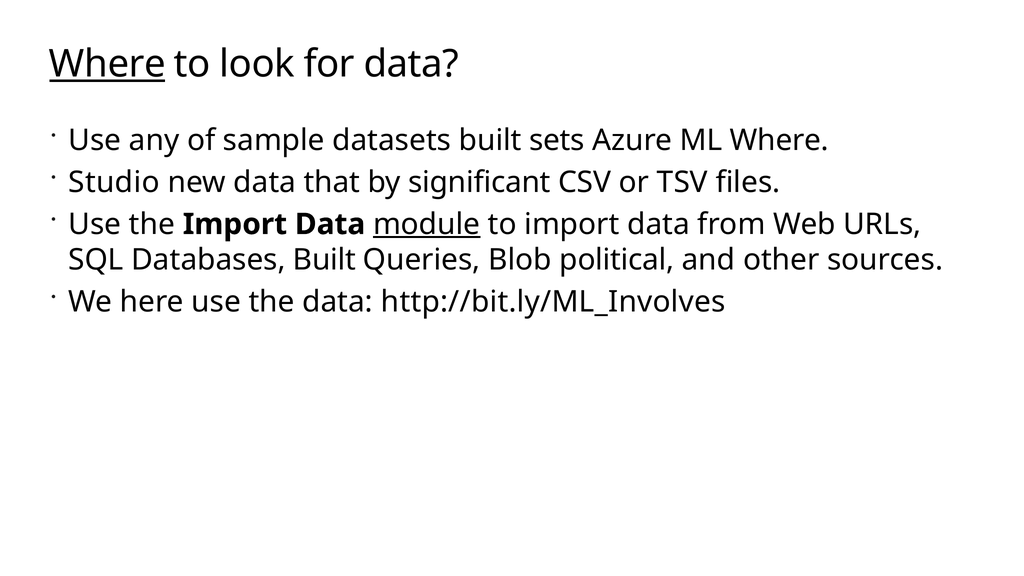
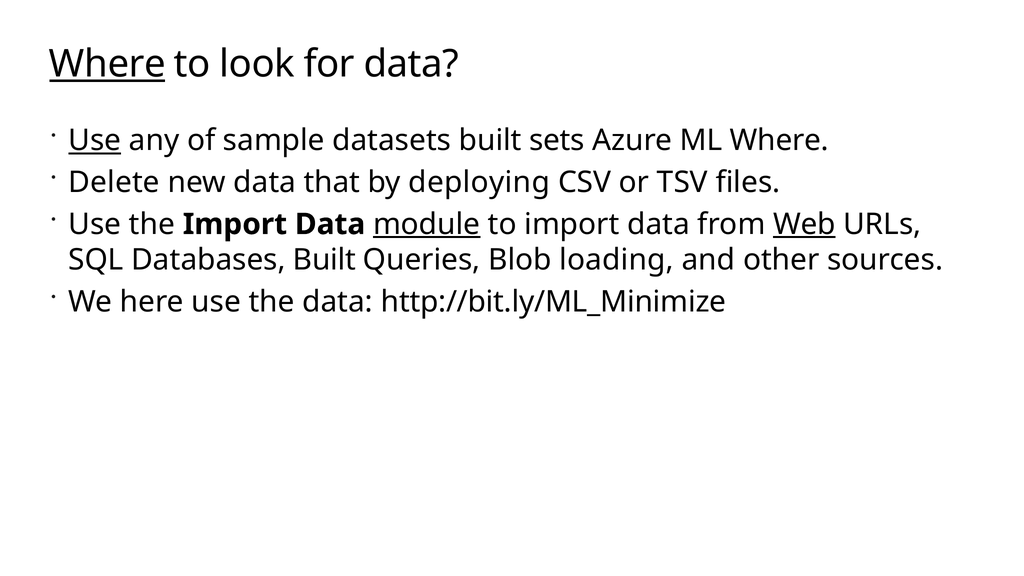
Use underline: none -> present (95, 141)
Studio: Studio -> Delete (114, 182)
significant: significant -> deploying (479, 182)
Web underline: none -> present (804, 224)
political: political -> loading (617, 260)
http://bit.ly/ML_Involves: http://bit.ly/ML_Involves -> http://bit.ly/ML_Minimize (554, 302)
